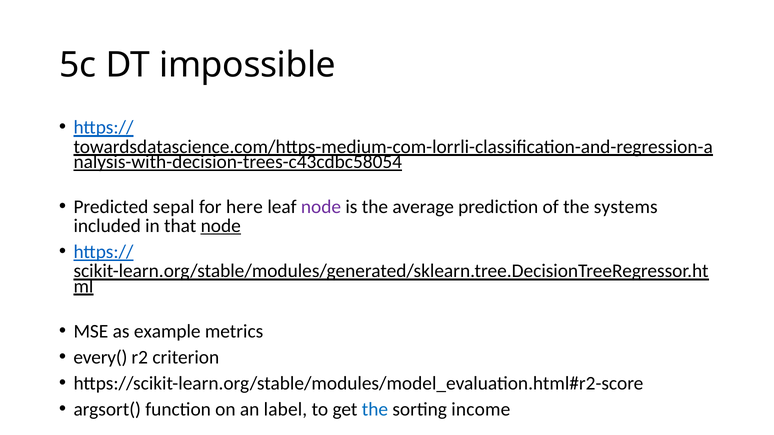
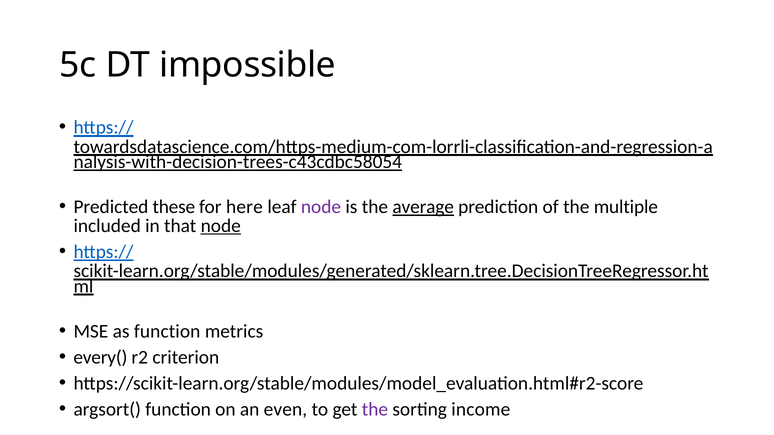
sepal: sepal -> these (174, 207)
average underline: none -> present (423, 207)
systems: systems -> multiple (626, 207)
as example: example -> function (167, 332)
label: label -> even (285, 410)
the colour: blue -> purple (375, 410)
